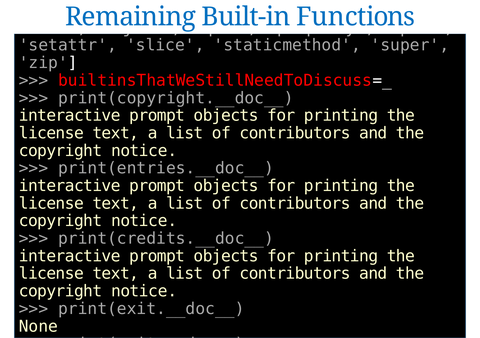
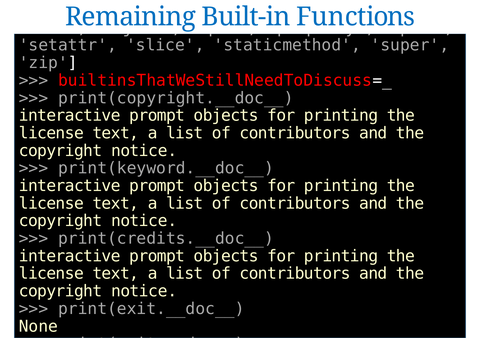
print(entries.__doc__: print(entries.__doc__ -> print(keyword.__doc__ (166, 168)
